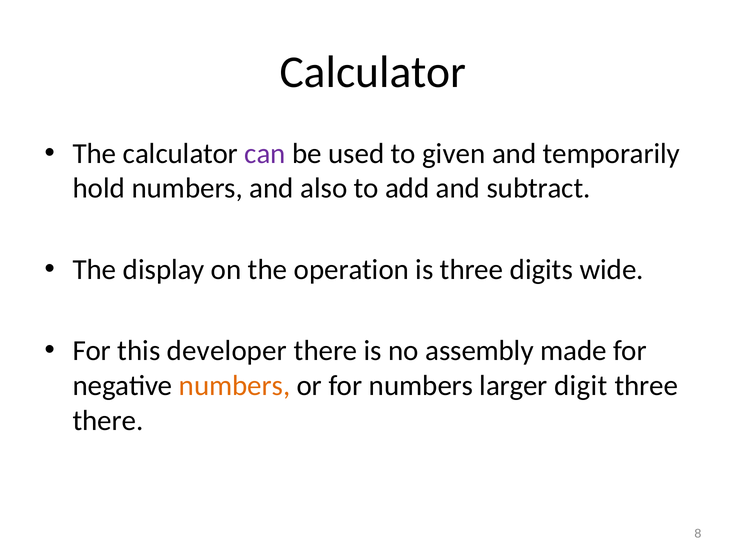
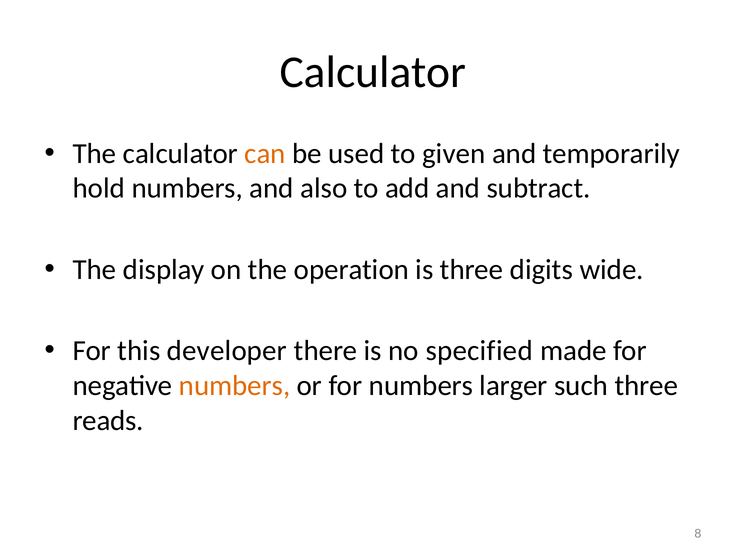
can colour: purple -> orange (265, 154)
assembly: assembly -> specified (479, 351)
digit: digit -> such (581, 386)
there: there -> reads (108, 421)
